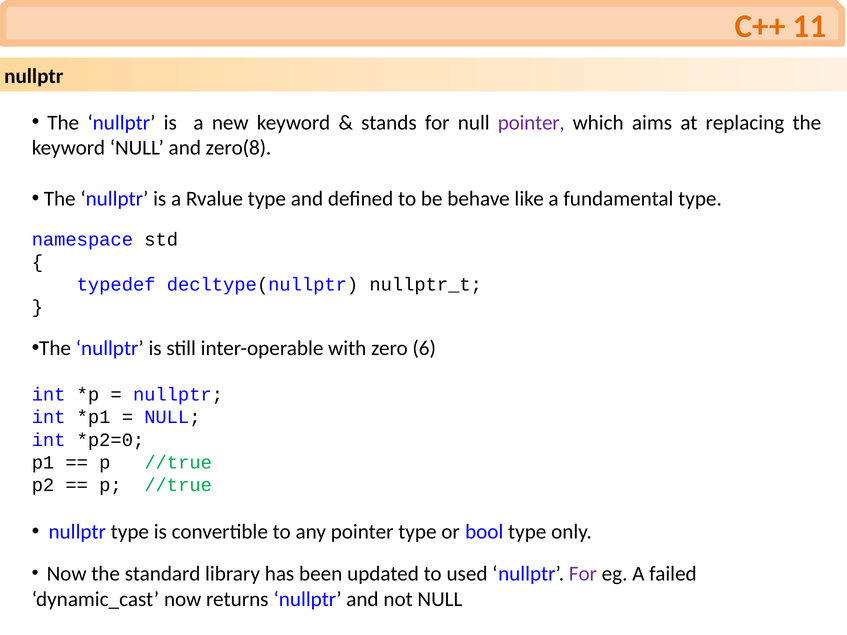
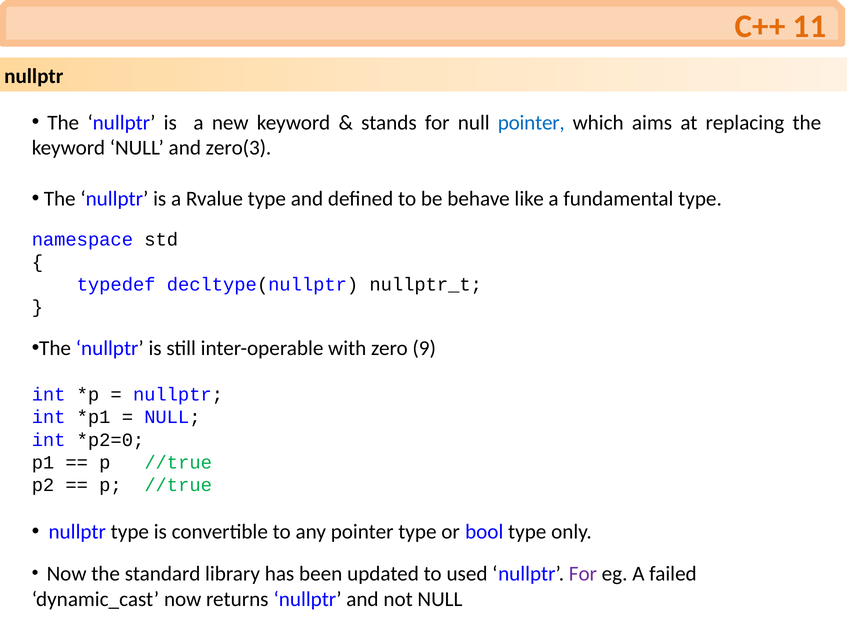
pointer colour: purple -> blue (531, 123)
zero(8: zero(8 -> zero(3 (239, 148)
6: 6 -> 9 (424, 348)
